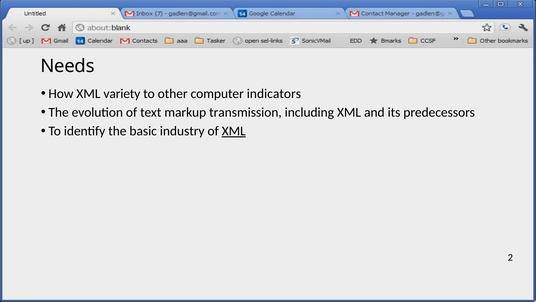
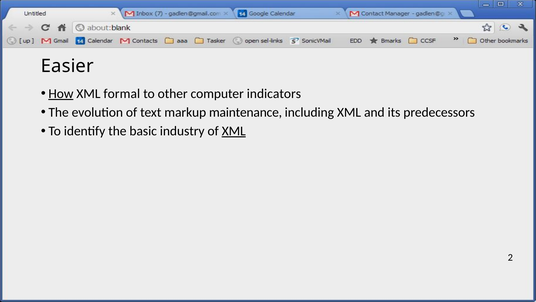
Needs: Needs -> Easier (67, 66)
How underline: none -> present (61, 94)
variety: variety -> formal (122, 94)
transmission: transmission -> maintenance (246, 112)
